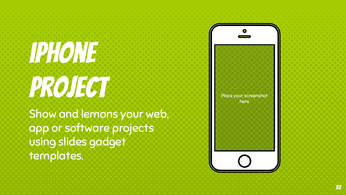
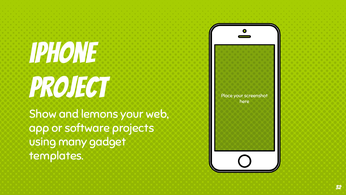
slides: slides -> many (73, 142)
